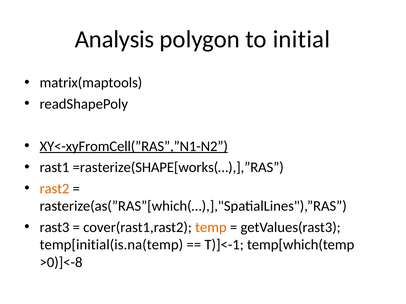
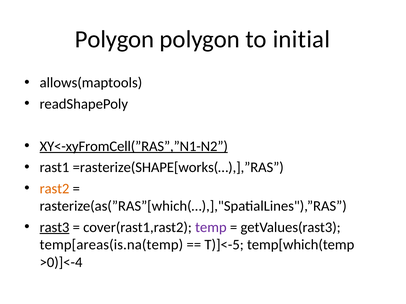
Analysis: Analysis -> Polygon (115, 39)
matrix(maptools: matrix(maptools -> allows(maptools (91, 83)
rast3 underline: none -> present (54, 228)
temp colour: orange -> purple (211, 228)
temp[initial(is.na(temp: temp[initial(is.na(temp -> temp[areas(is.na(temp (111, 245)
T)]<-1: T)]<-1 -> T)]<-5 (224, 245)
>0)]<-8: >0)]<-8 -> >0)]<-4 (61, 263)
